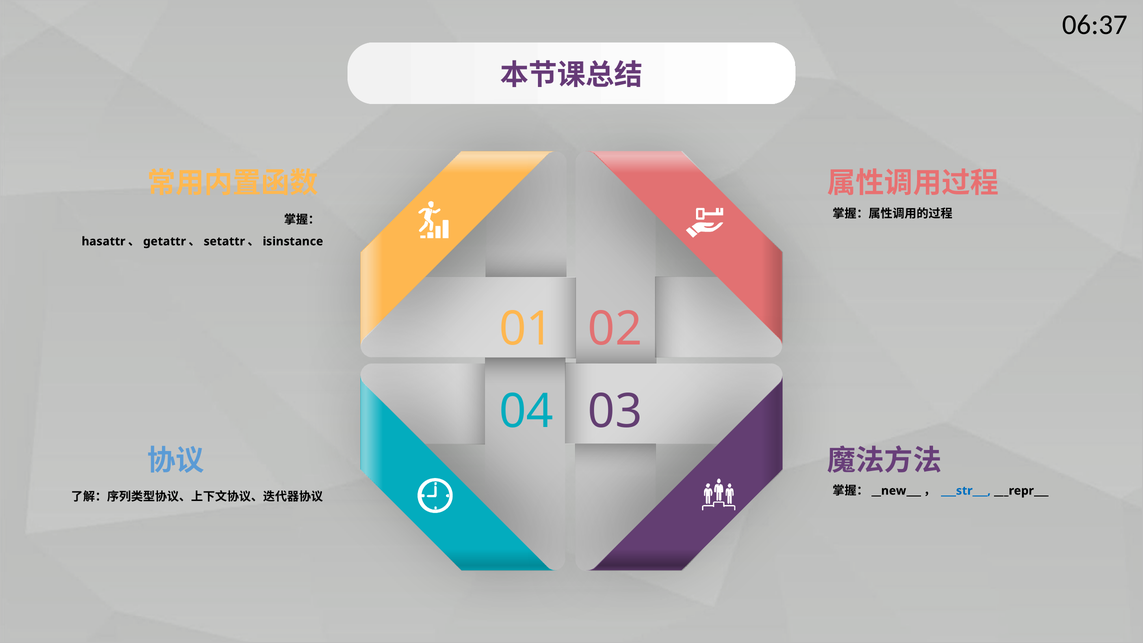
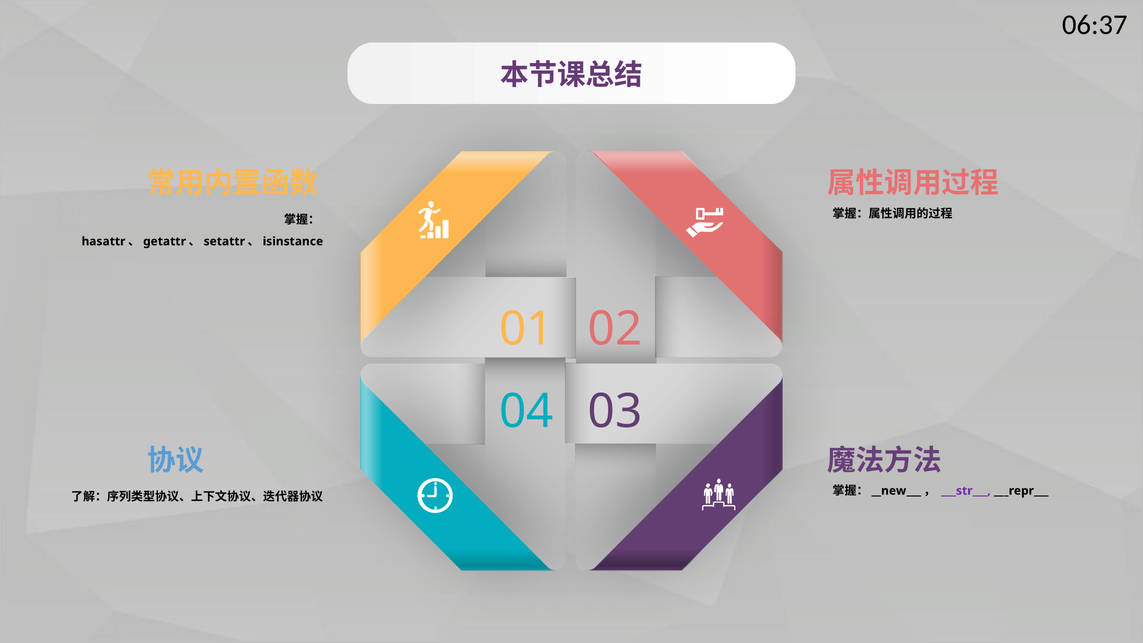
___str___ colour: blue -> purple (966, 491)
